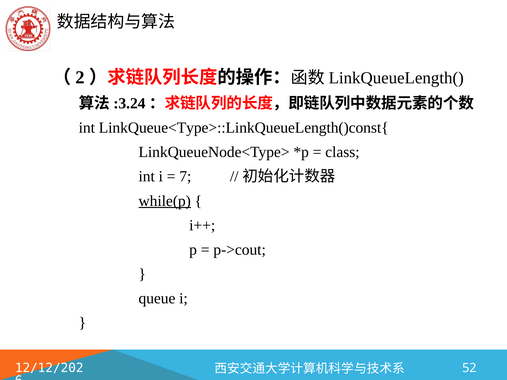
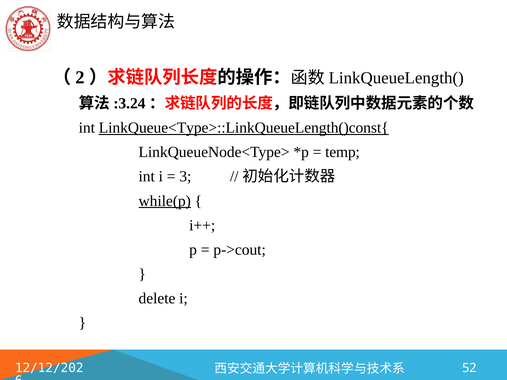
LinkQueue<Type>::LinkQueueLength()const{ underline: none -> present (244, 128)
class: class -> temp (343, 152)
7: 7 -> 3 (185, 177)
queue: queue -> delete (157, 299)
